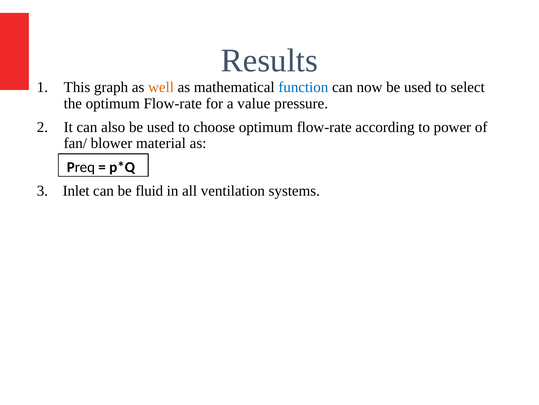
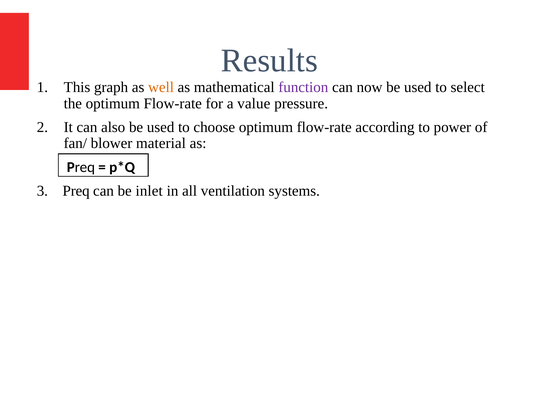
function colour: blue -> purple (303, 87)
3 Inlet: Inlet -> Preq (76, 190)
fluid: fluid -> inlet (149, 190)
